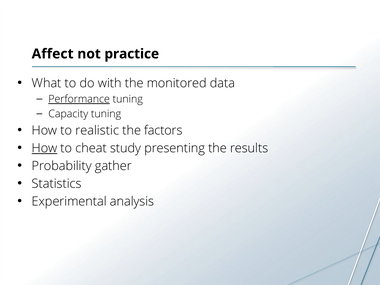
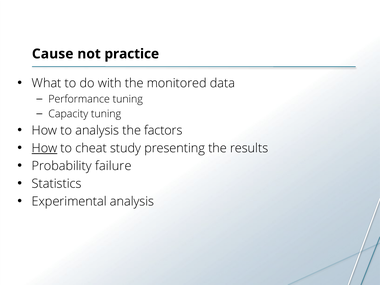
Affect: Affect -> Cause (53, 54)
Performance underline: present -> none (79, 99)
to realistic: realistic -> analysis (97, 130)
gather: gather -> failure (113, 166)
